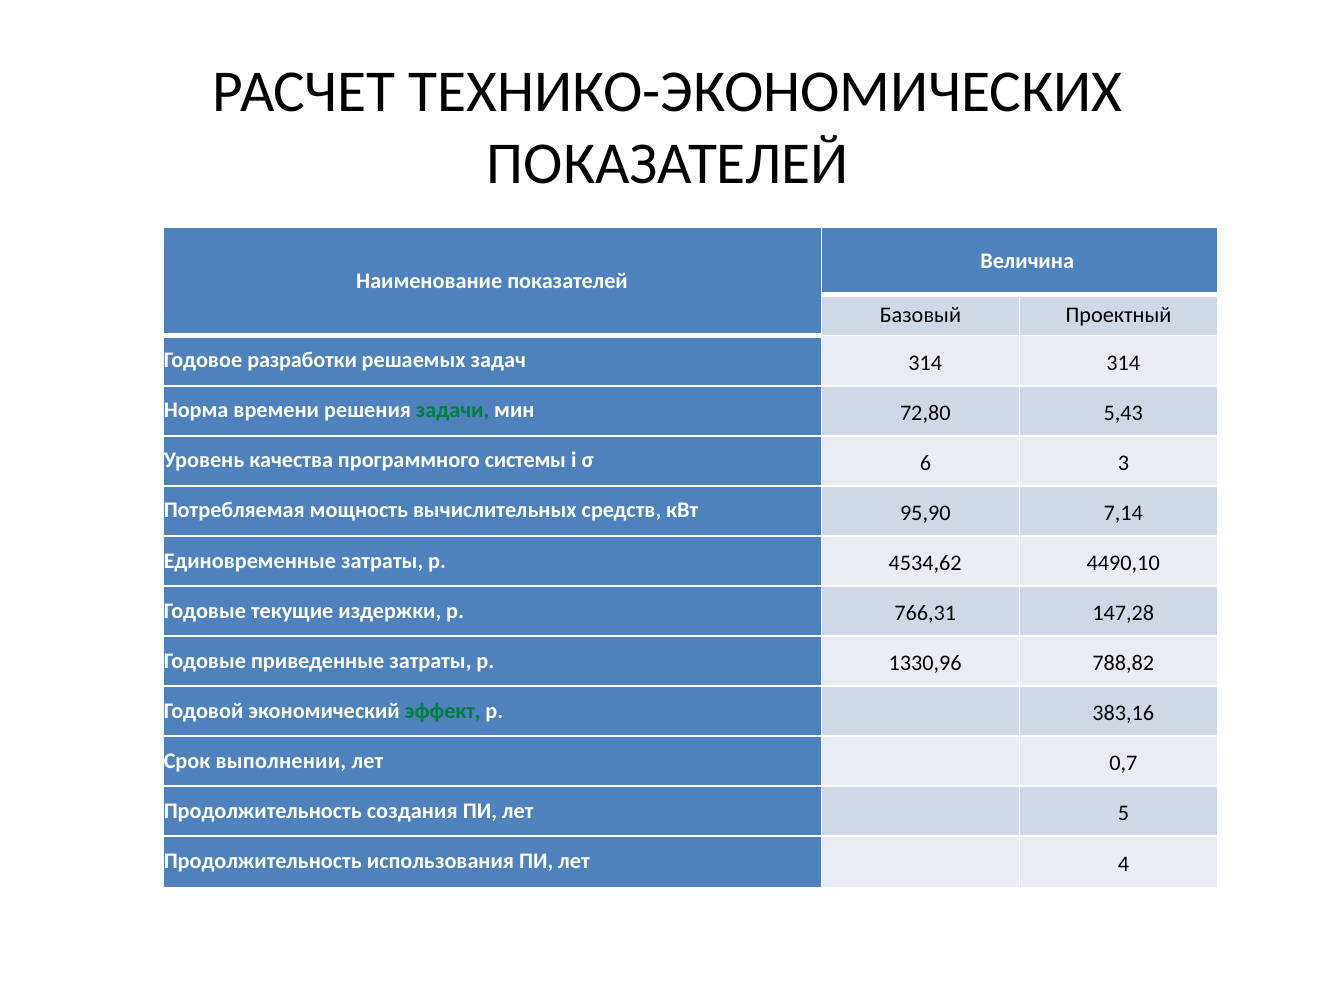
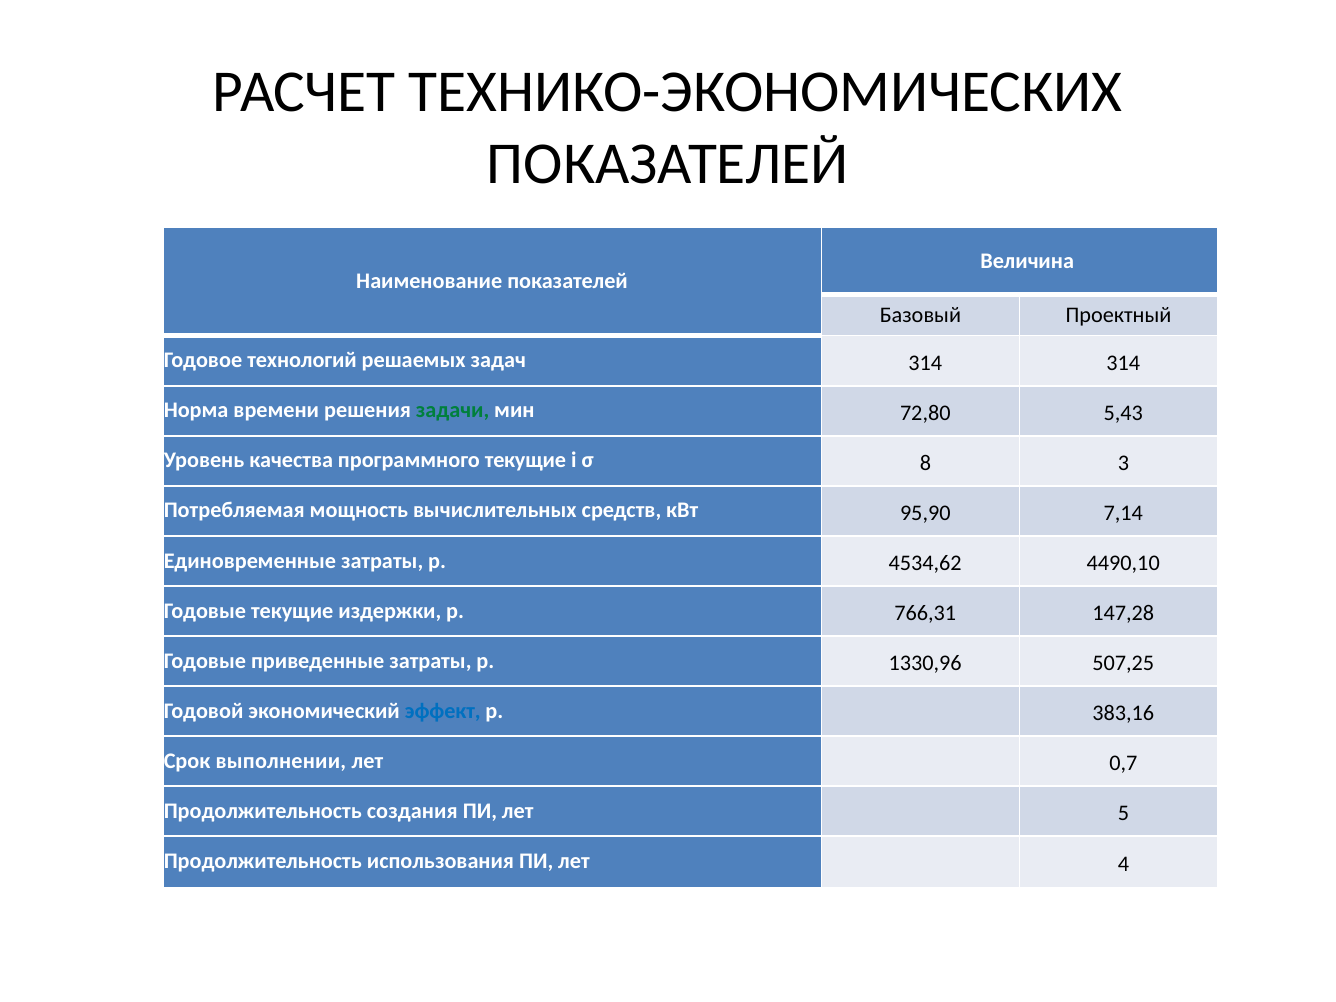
разработки: разработки -> технологий (302, 360)
программного системы: системы -> текущие (525, 461)
6: 6 -> 8 (925, 463)
788,82: 788,82 -> 507,25 (1123, 663)
эффект colour: green -> blue (443, 711)
